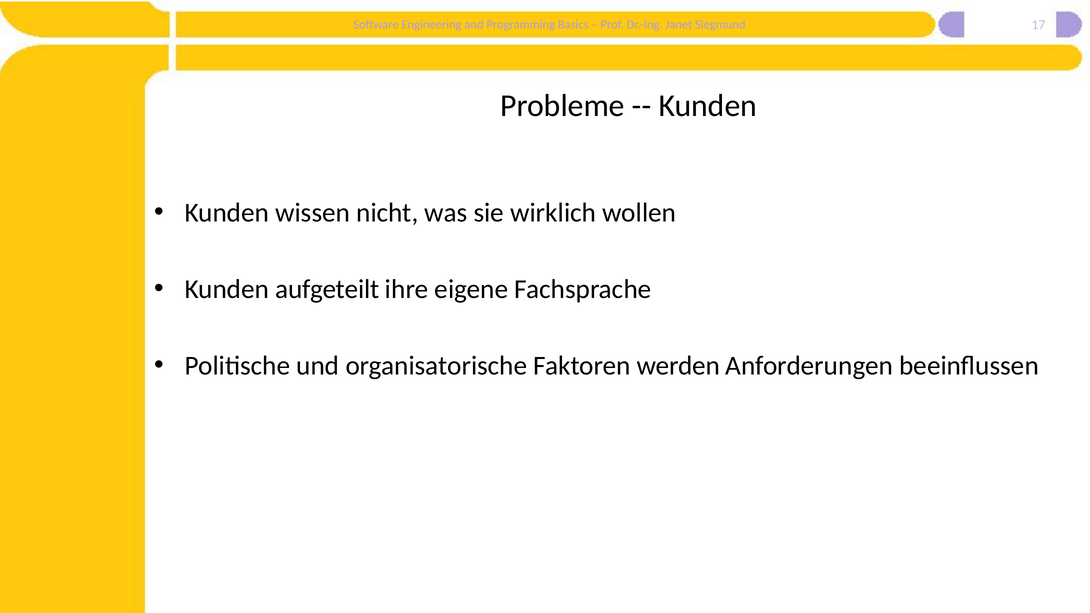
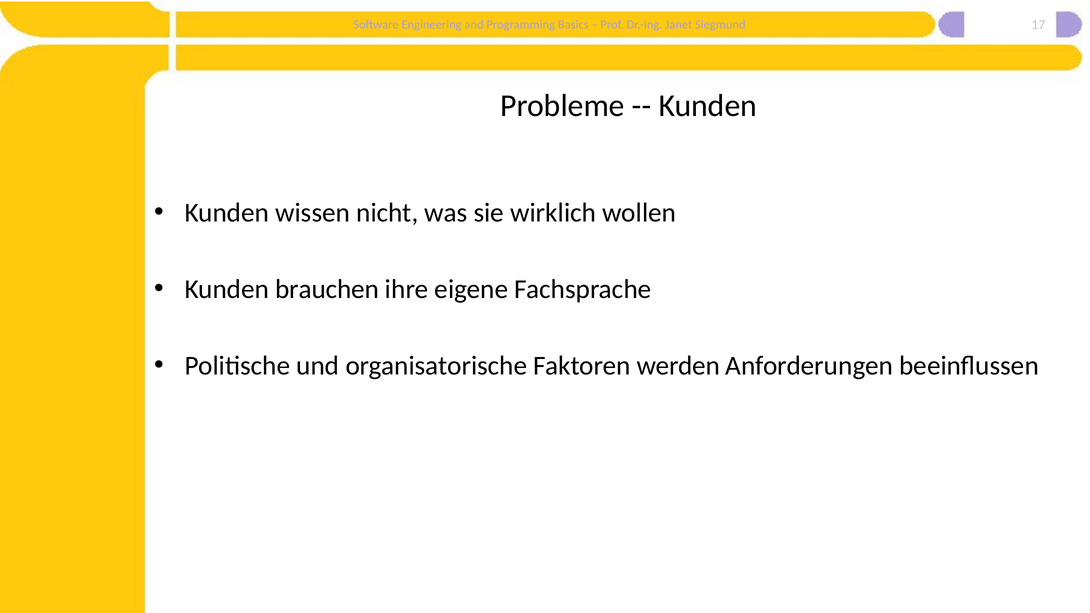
aufgeteilt: aufgeteilt -> brauchen (327, 289)
